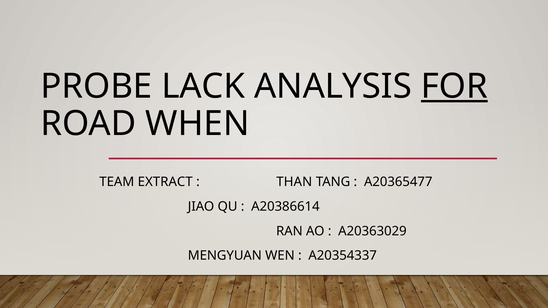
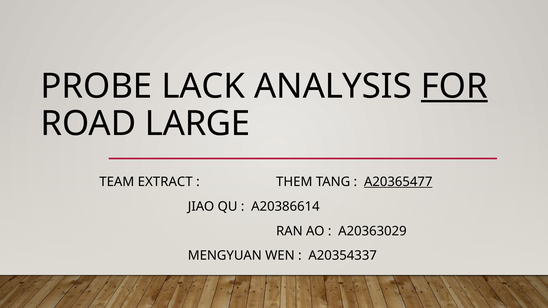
WHEN: WHEN -> LARGE (198, 124)
THAN: THAN -> THEM (294, 182)
A20365477 underline: none -> present (398, 182)
